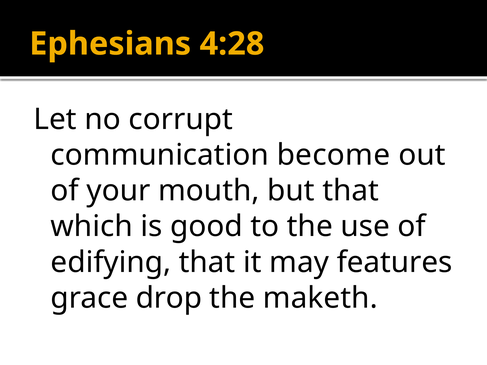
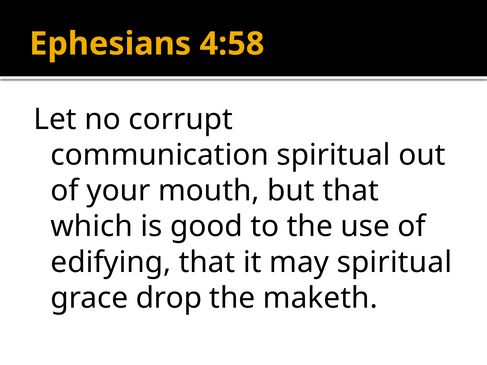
4:28: 4:28 -> 4:58 (232, 44)
communication become: become -> spiritual (334, 155)
may features: features -> spiritual (394, 262)
